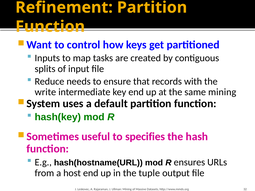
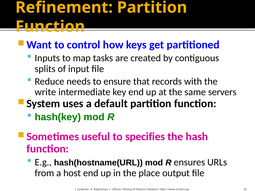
same mining: mining -> servers (222, 92)
tuple: tuple -> place (149, 173)
